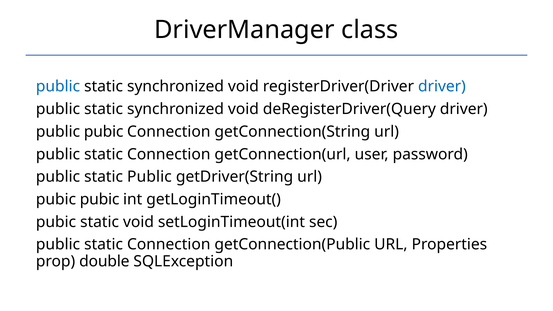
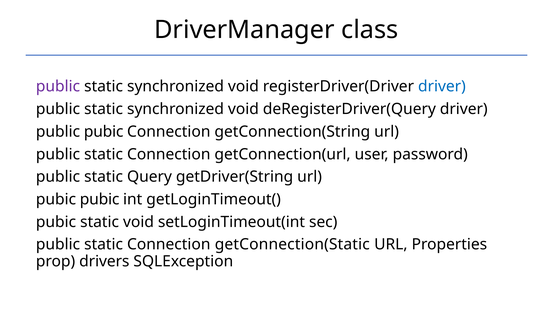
public colour: blue -> purple (58, 86)
static Public: Public -> Query (149, 177)
getConnection(Public: getConnection(Public -> getConnection(Static (292, 245)
double: double -> drivers (104, 261)
